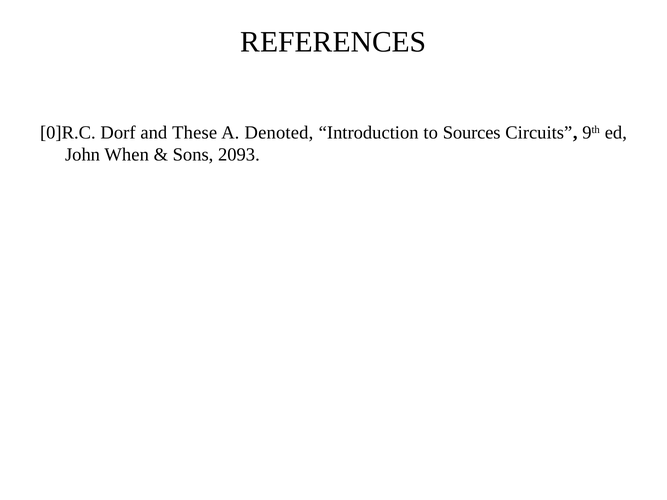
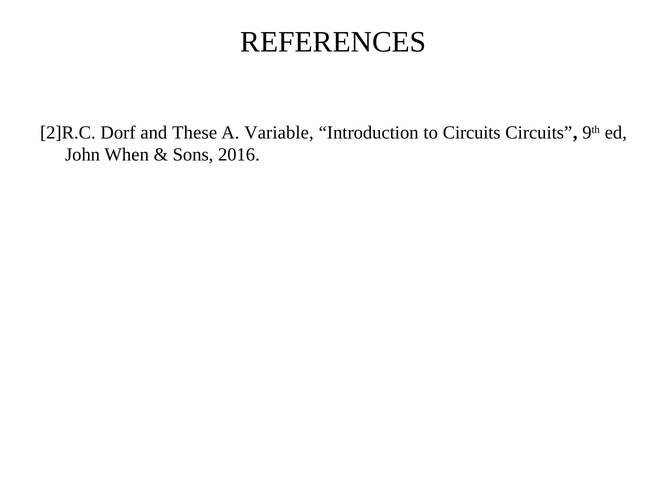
0]R.C: 0]R.C -> 2]R.C (68, 133)
Denoted: Denoted -> Variable (279, 133)
to Sources: Sources -> Circuits (472, 133)
2093: 2093 -> 2016 (239, 155)
